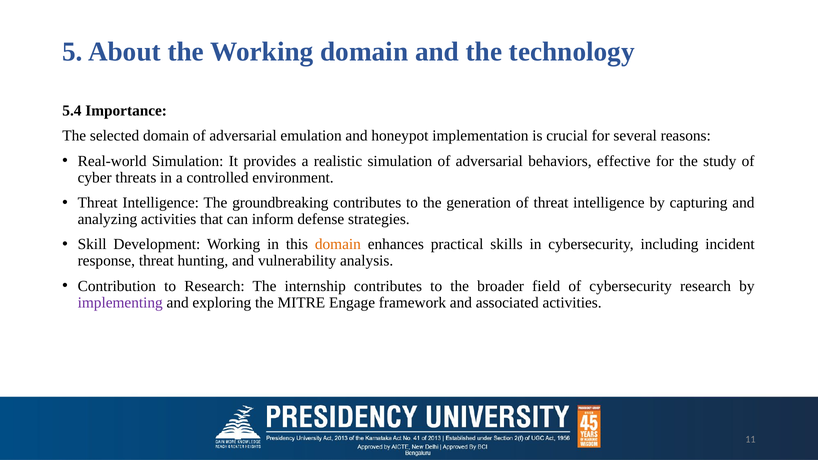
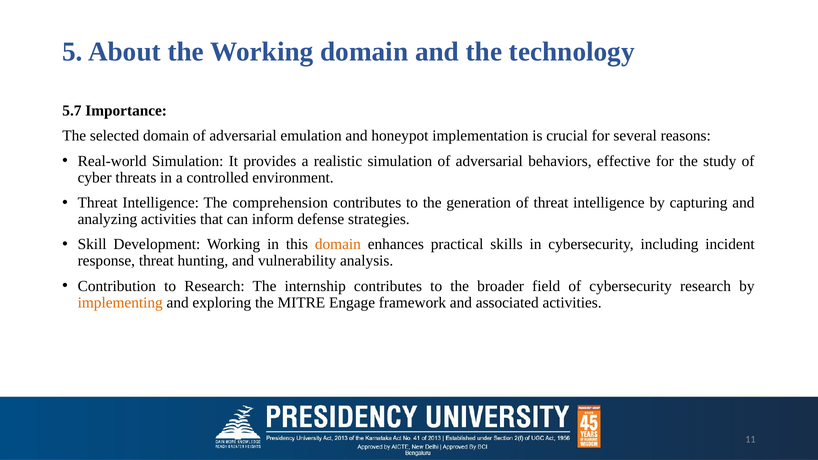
5.4: 5.4 -> 5.7 (72, 111)
groundbreaking: groundbreaking -> comprehension (280, 203)
implementing colour: purple -> orange (120, 303)
